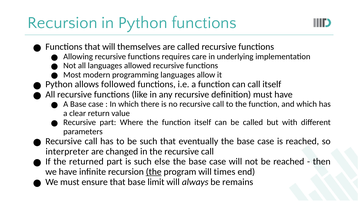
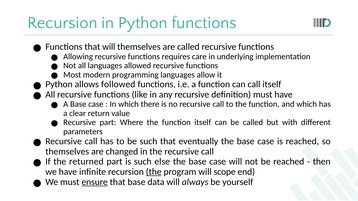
interpreter: interpreter -> themselves (67, 152)
times: times -> scope (225, 172)
ensure underline: none -> present (95, 182)
limit: limit -> data (156, 182)
remains: remains -> yourself (238, 182)
